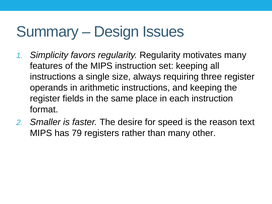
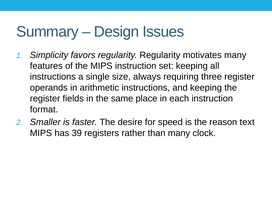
79: 79 -> 39 (77, 133)
other: other -> clock (204, 133)
